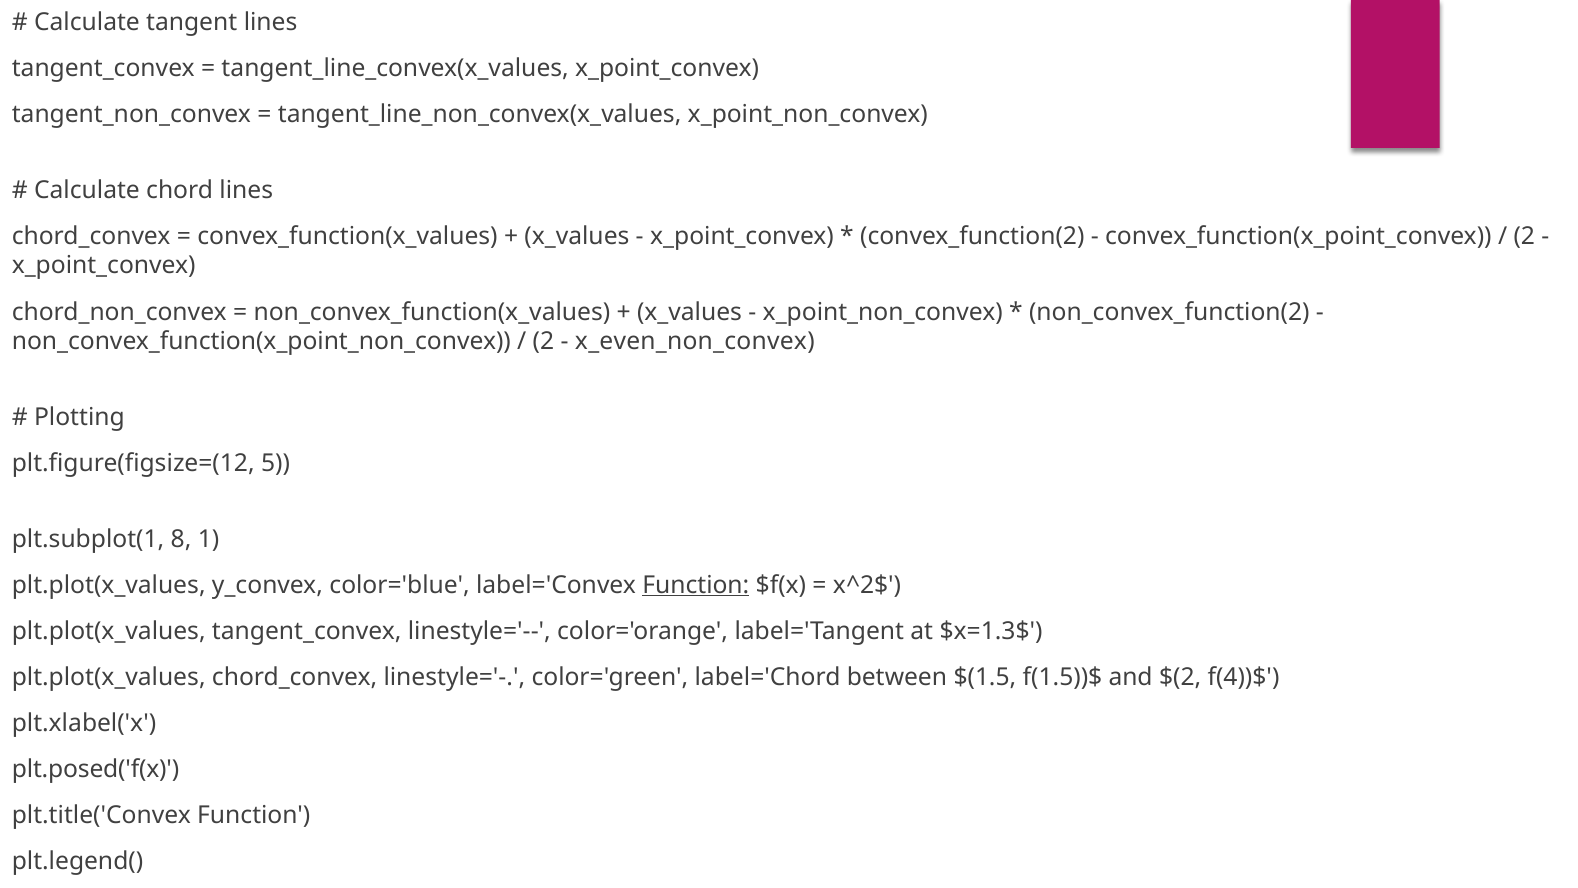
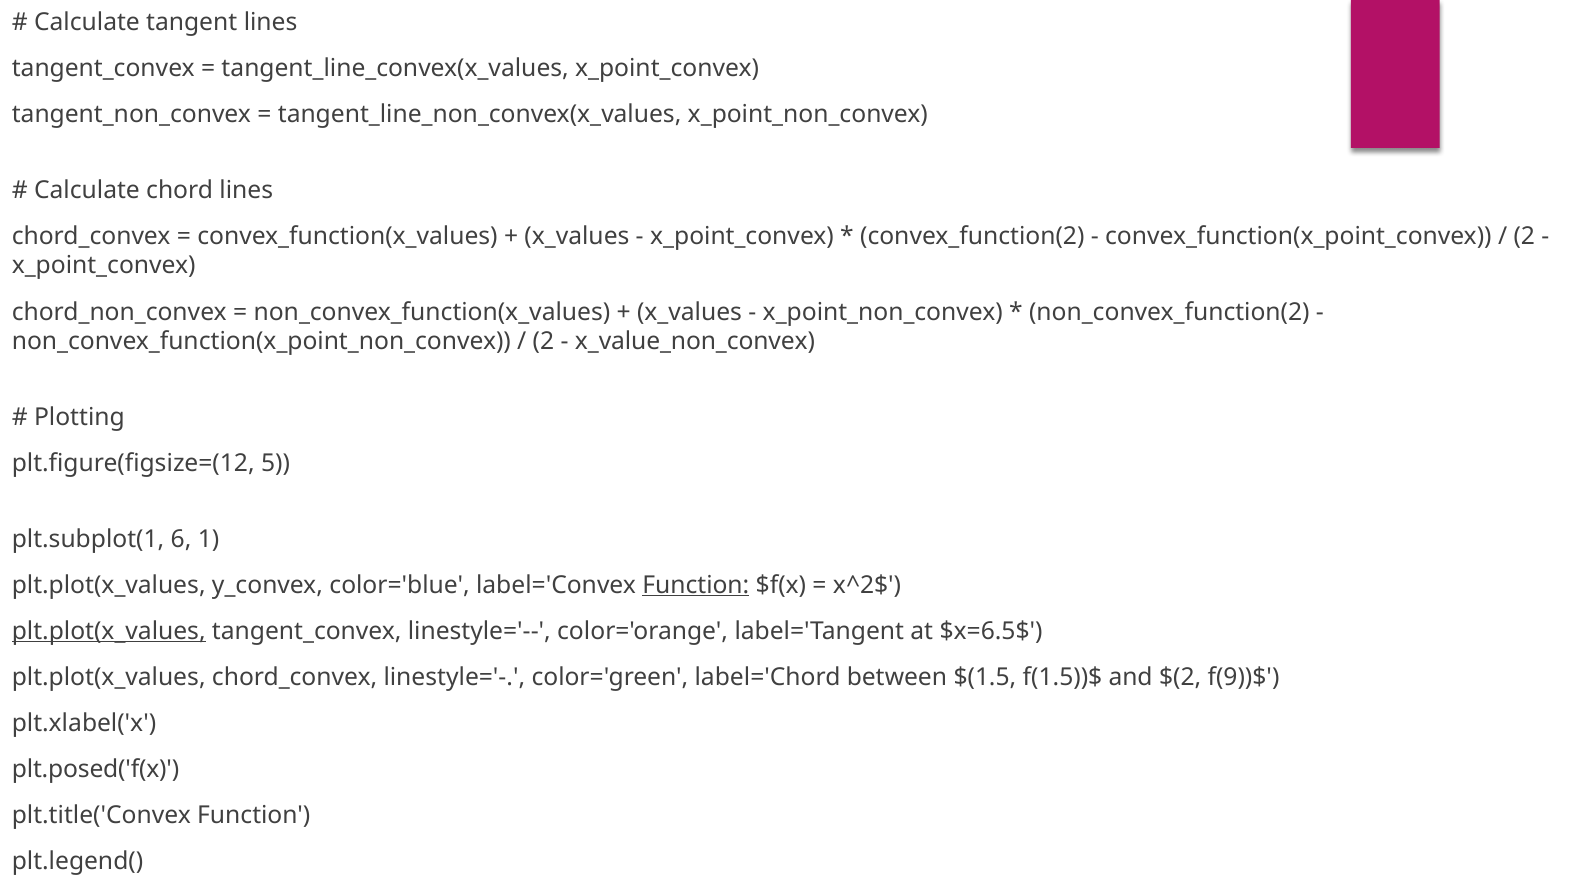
x_even_non_convex: x_even_non_convex -> x_value_non_convex (695, 341)
8: 8 -> 6 (181, 539)
plt.plot(x_values underline: none -> present (109, 631)
$x=1.3$: $x=1.3$ -> $x=6.5$ (991, 631)
f(4))$: f(4))$ -> f(9))$ (1244, 677)
